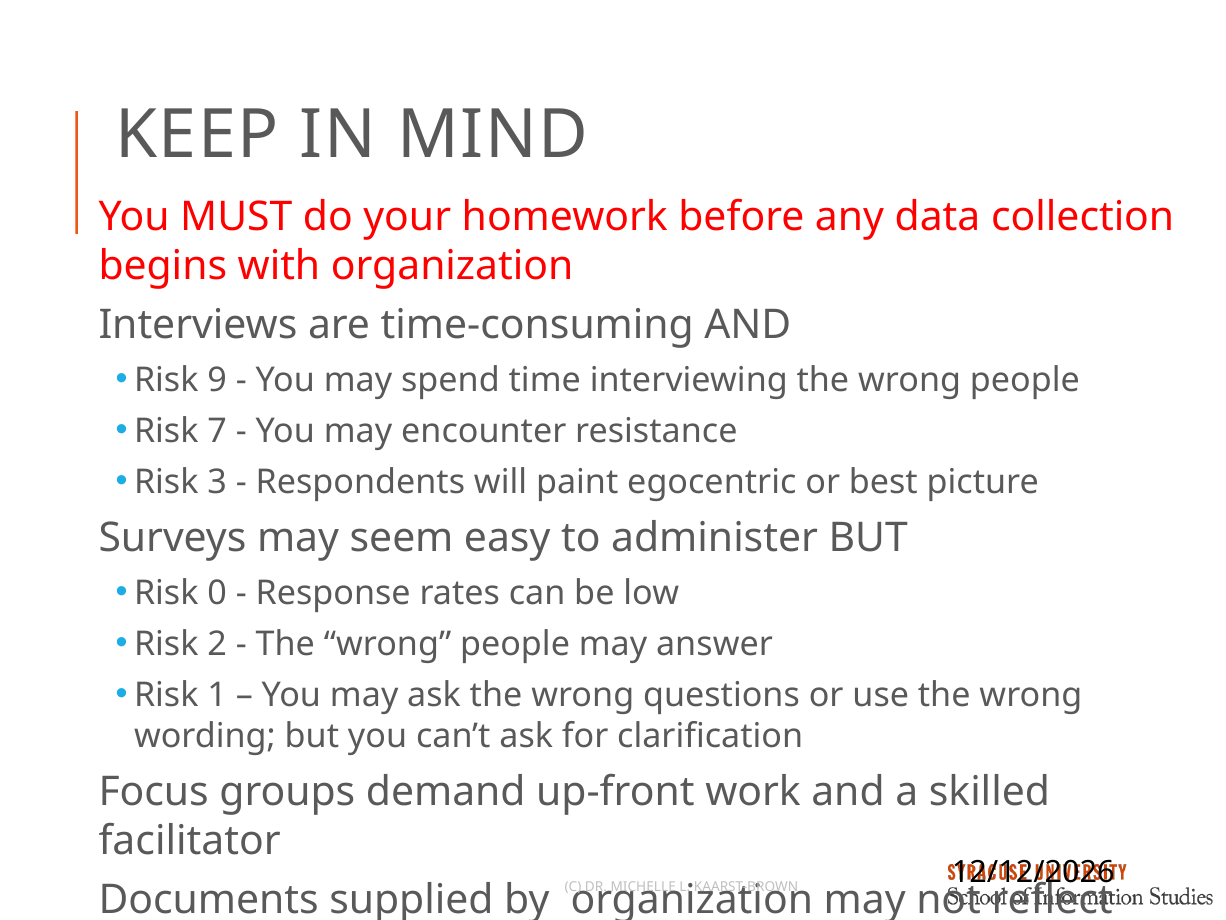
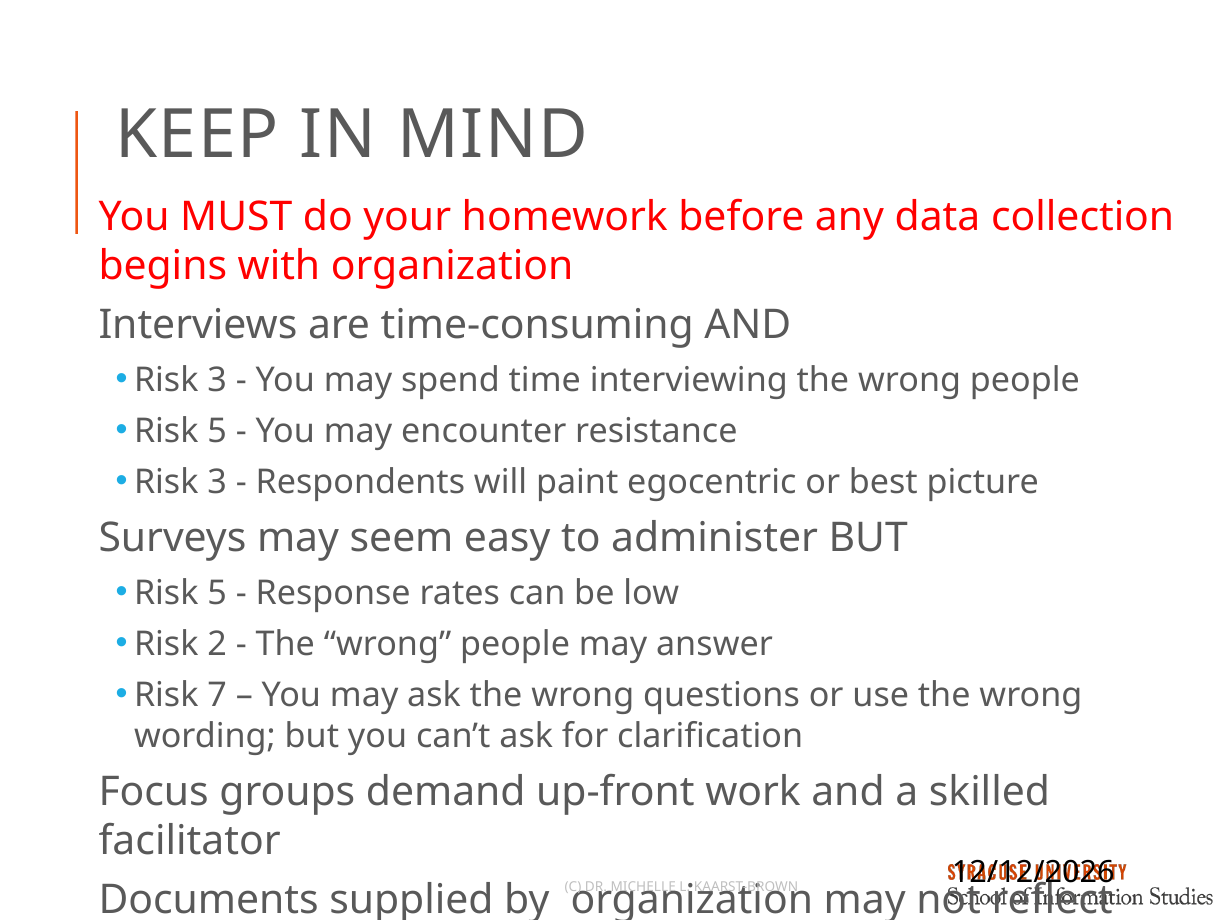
9: 9 -> 3 (217, 380)
7: 7 -> 5 (217, 431)
0: 0 -> 5 (217, 593)
1: 1 -> 7 (217, 695)
